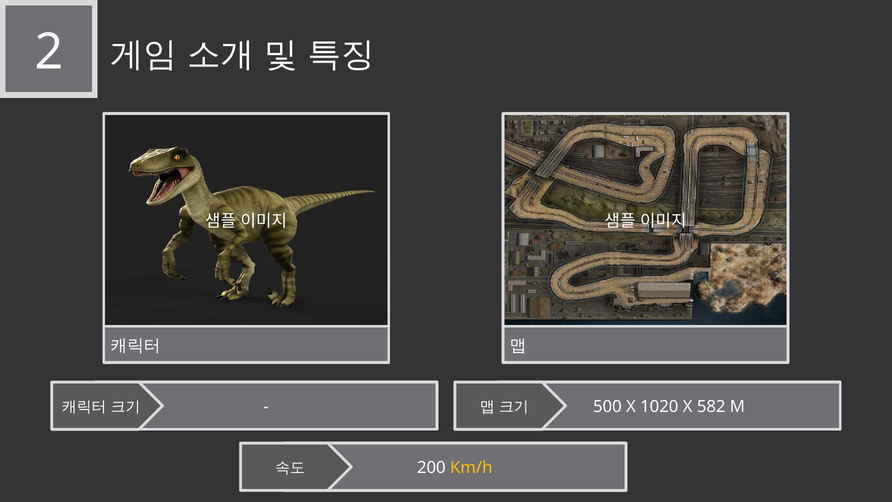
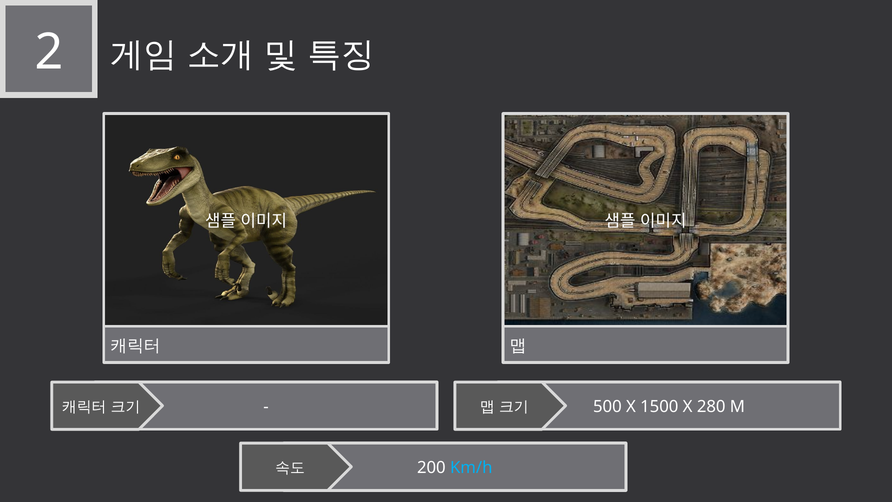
1020: 1020 -> 1500 (659, 407)
582: 582 -> 280 (711, 407)
Km/h colour: yellow -> light blue (471, 468)
